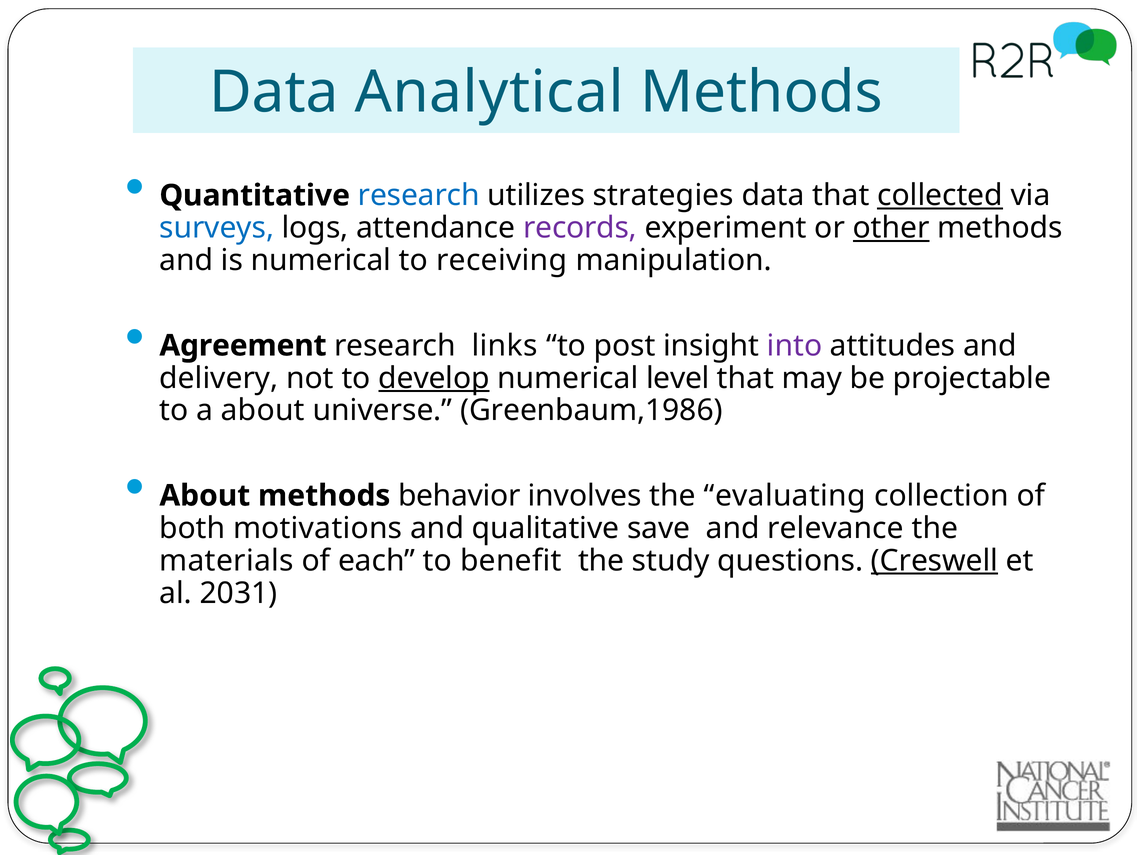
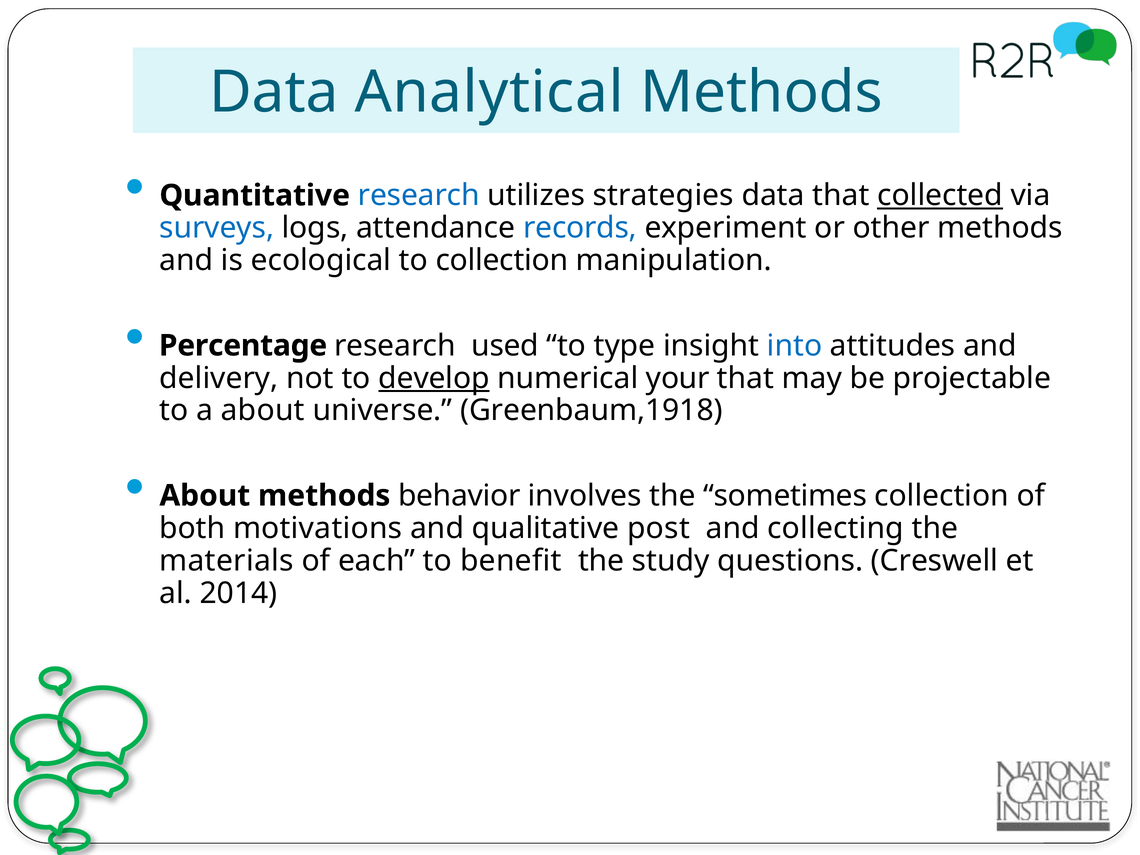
records colour: purple -> blue (580, 228)
other underline: present -> none (891, 228)
is numerical: numerical -> ecological (321, 260)
to receiving: receiving -> collection (502, 260)
Agreement: Agreement -> Percentage (243, 346)
links: links -> used (505, 346)
post: post -> type (624, 346)
into colour: purple -> blue (795, 346)
level: level -> your (678, 378)
Greenbaum,1986: Greenbaum,1986 -> Greenbaum,1918 (591, 411)
evaluating: evaluating -> sometimes (785, 496)
save: save -> post (659, 528)
relevance: relevance -> collecting (836, 528)
Creswell underline: present -> none (935, 561)
2031: 2031 -> 2014 (239, 593)
